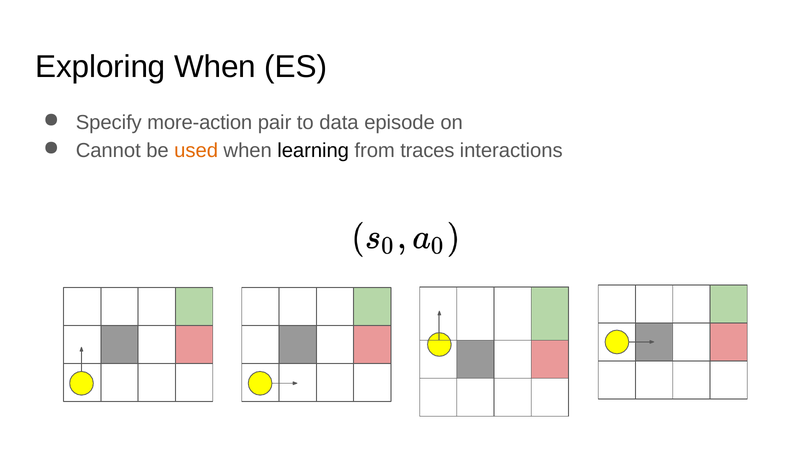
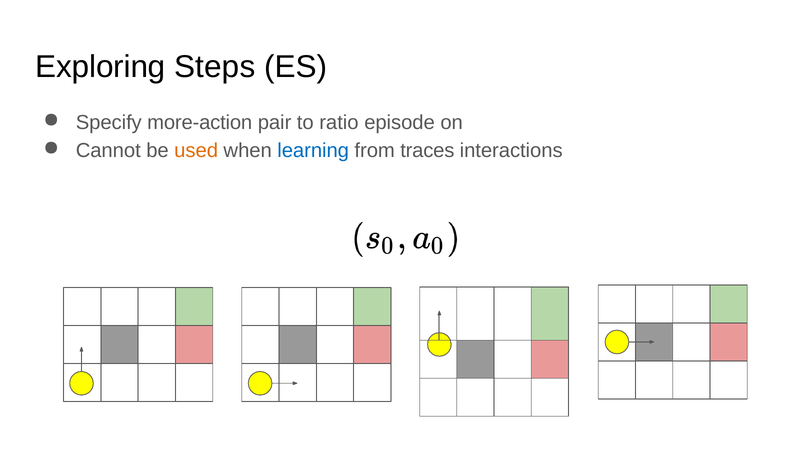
Exploring When: When -> Steps (215, 67)
data: data -> ratio (339, 123)
learning colour: black -> blue (313, 150)
